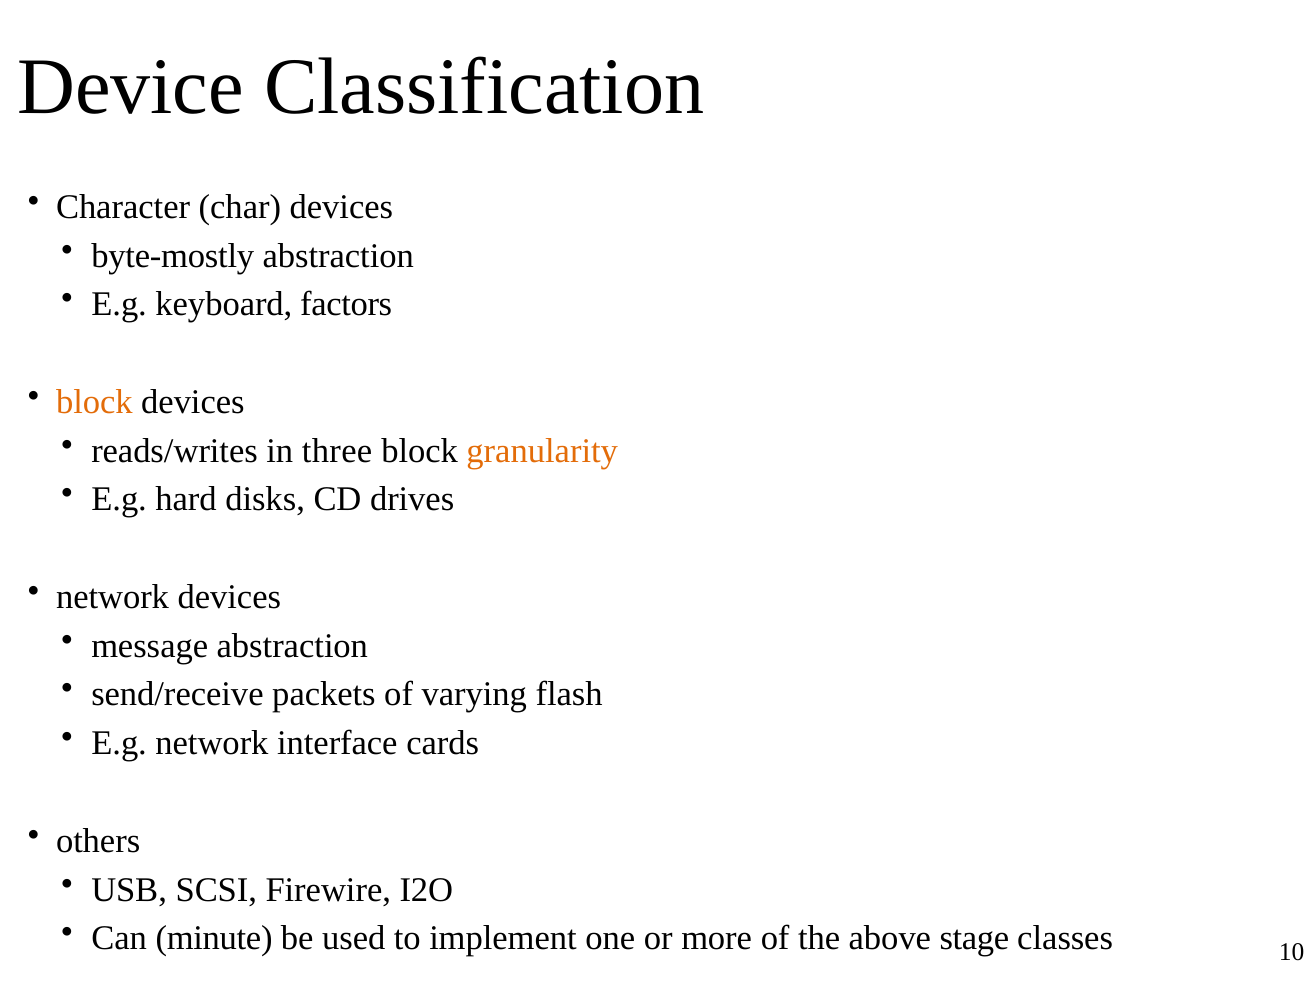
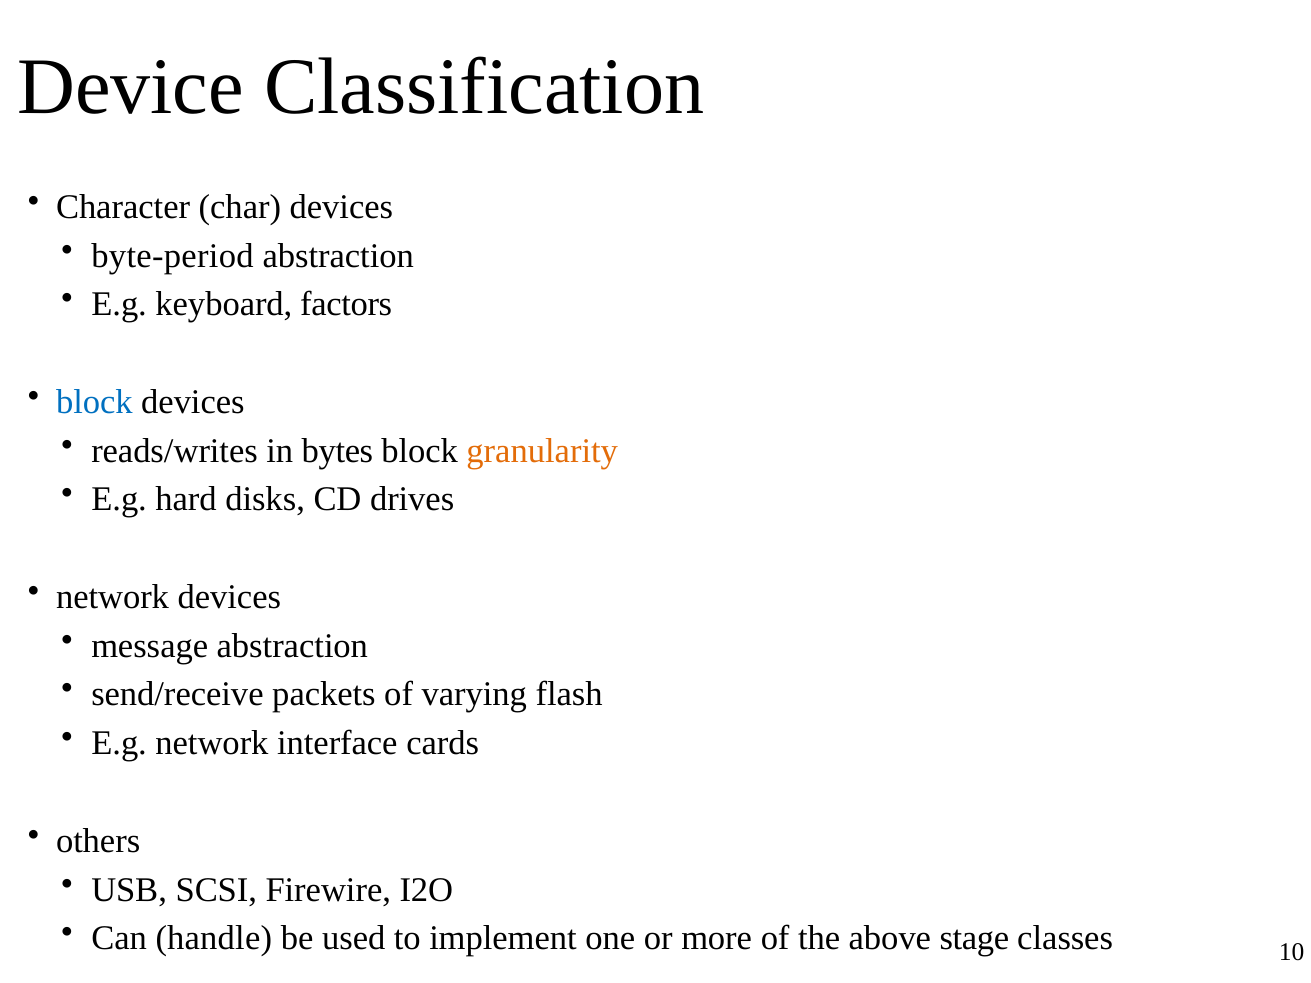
byte-mostly: byte-mostly -> byte-period (172, 256)
block colour: orange -> blue (94, 402)
three: three -> bytes (337, 451)
minute: minute -> handle (214, 939)
